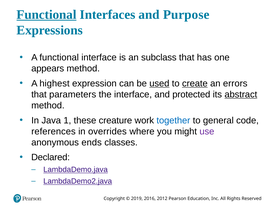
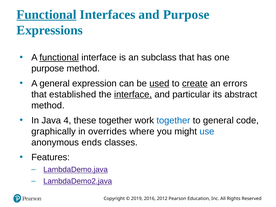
functional underline: none -> present (59, 58)
appears: appears -> purpose (48, 69)
A highest: highest -> general (55, 83)
parameters: parameters -> established (73, 94)
interface underline: none -> present (133, 94)
protected: protected -> particular (191, 94)
abstract underline: present -> none (241, 94)
1: 1 -> 4 (67, 120)
these creature: creature -> together (115, 120)
references: references -> graphically (54, 131)
use colour: purple -> blue (207, 131)
Declared: Declared -> Features (51, 157)
